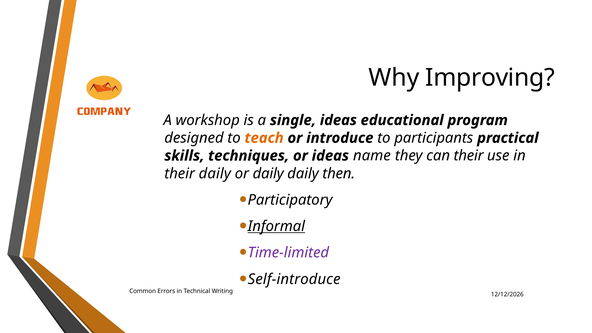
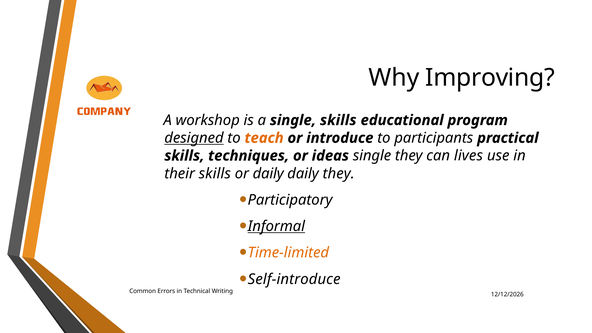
single ideas: ideas -> skills (338, 120)
designed underline: none -> present (194, 138)
ideas name: name -> single (372, 156)
can their: their -> lives (468, 156)
their daily: daily -> skills (215, 173)
daily then: then -> they (339, 173)
Time-limited colour: purple -> orange (288, 253)
